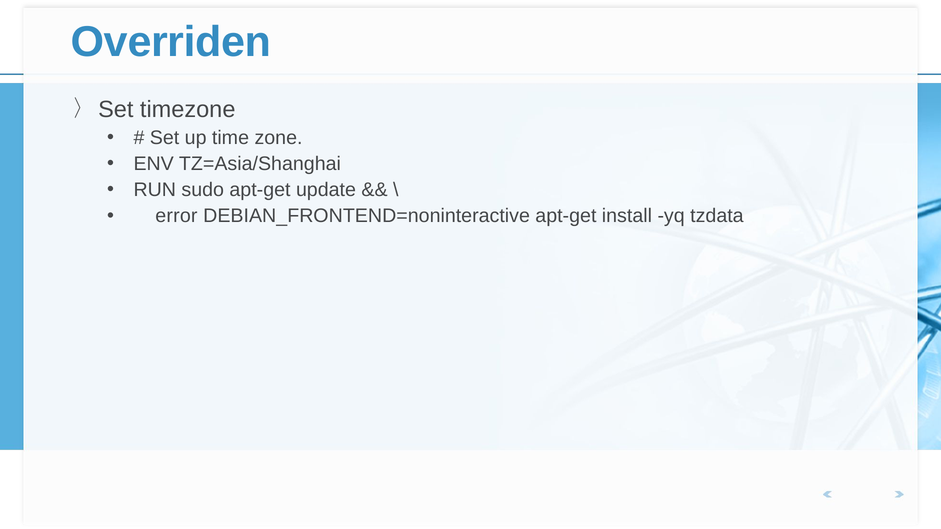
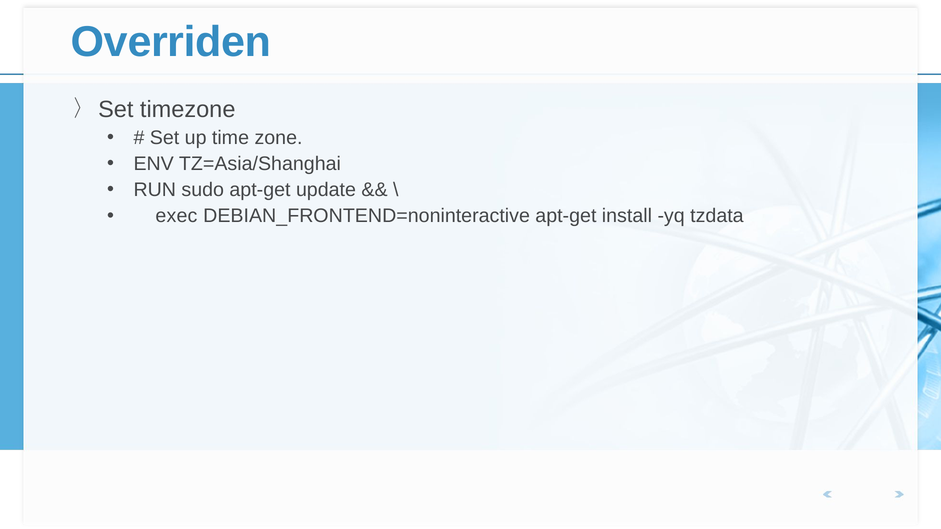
error: error -> exec (176, 216)
